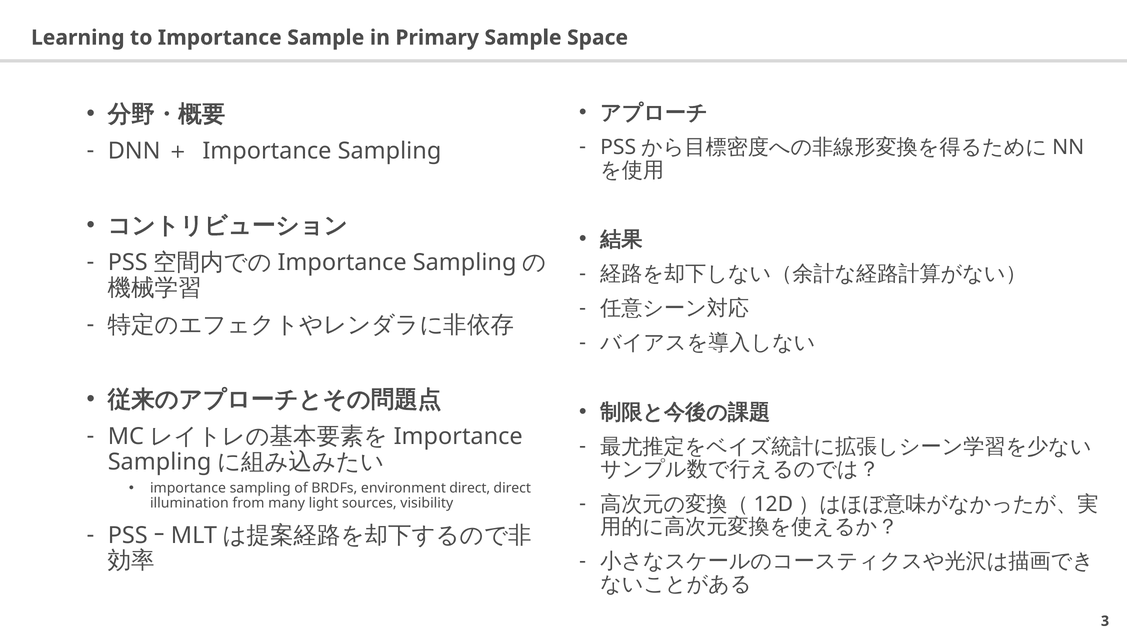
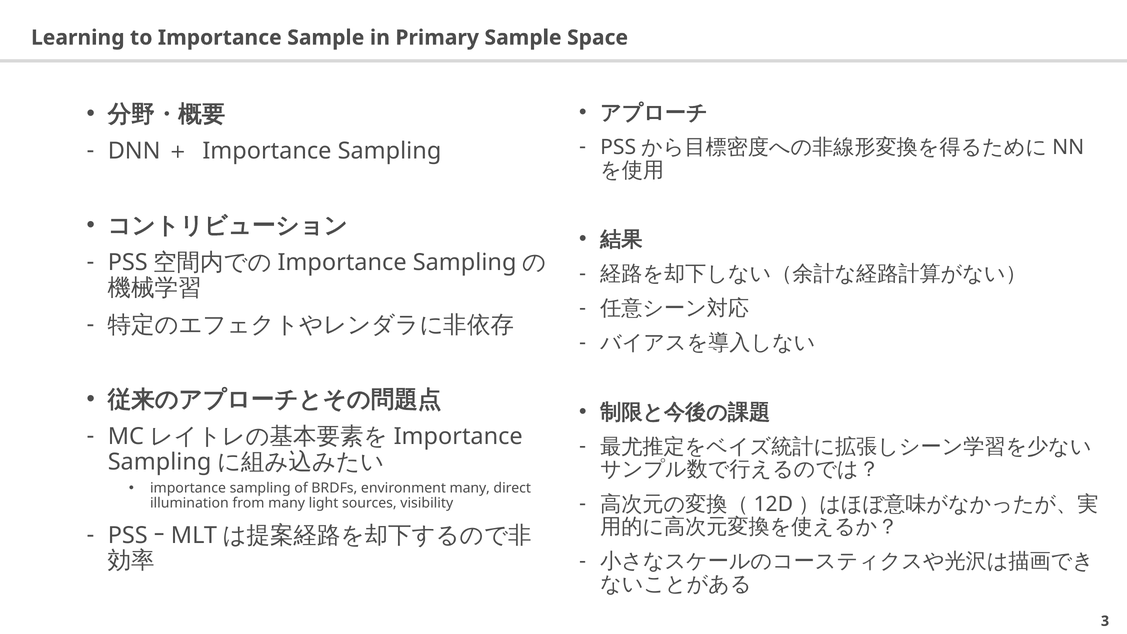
environment direct: direct -> many (470, 488)
